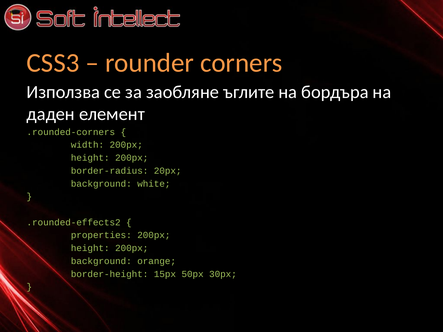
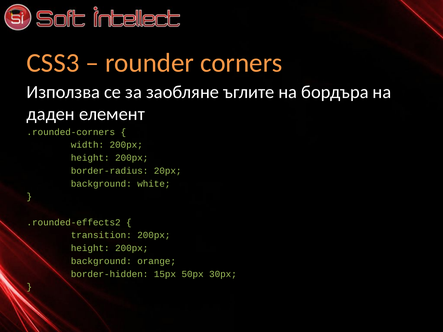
properties: properties -> transition (101, 235)
border-height: border-height -> border-hidden (110, 274)
